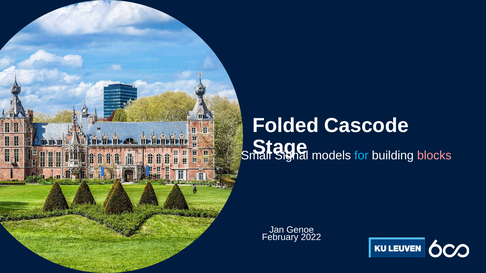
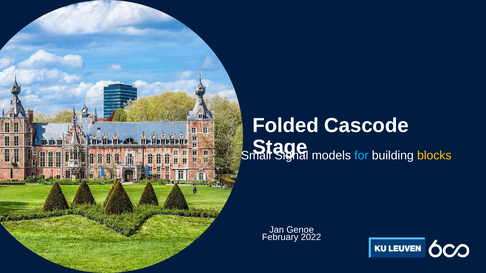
blocks colour: pink -> yellow (434, 156)
